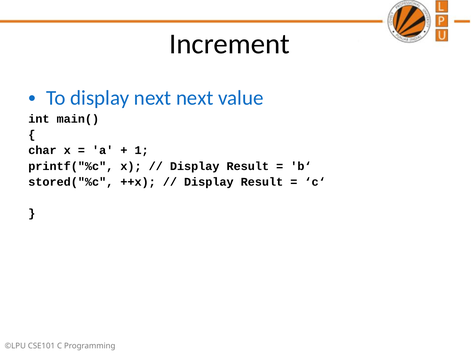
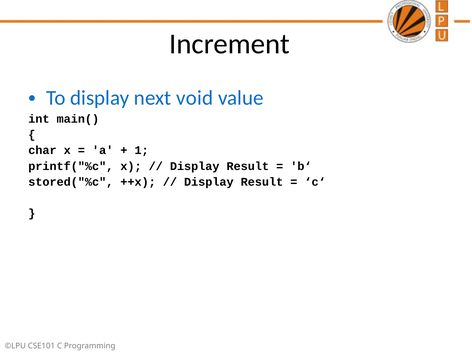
next next: next -> void (195, 98)
